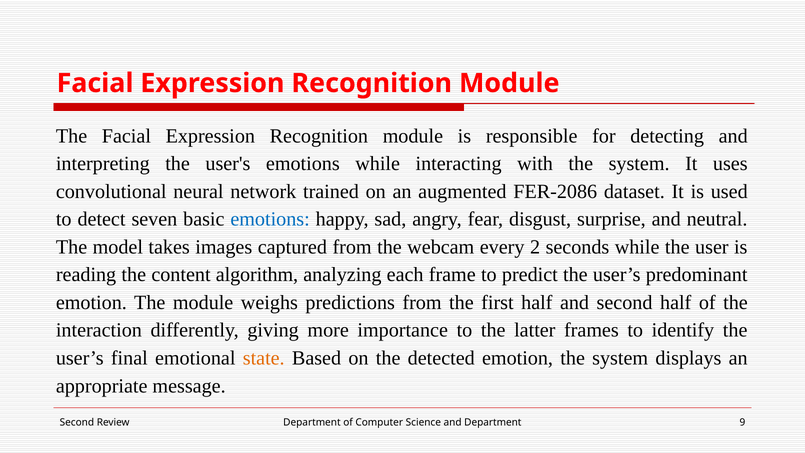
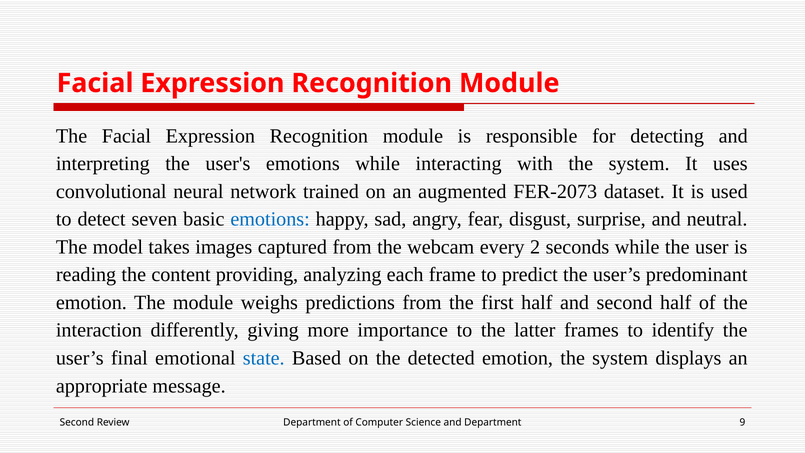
FER-2086: FER-2086 -> FER-2073 (555, 191)
algorithm: algorithm -> providing (257, 275)
state colour: orange -> blue (264, 358)
